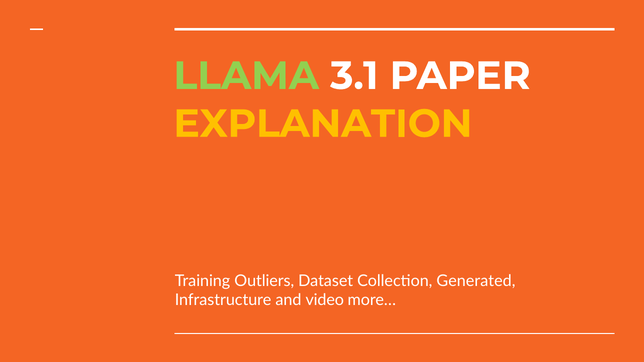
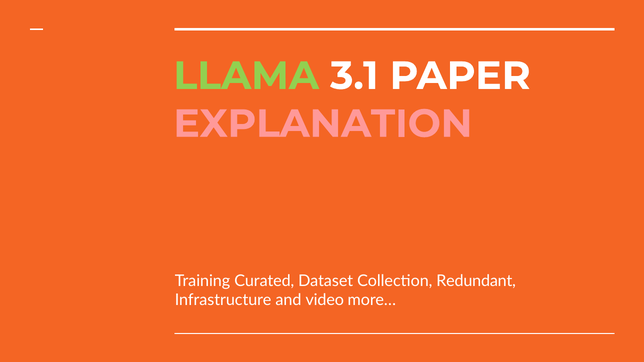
EXPLANATION colour: yellow -> pink (323, 124)
Outliers: Outliers -> Curated (264, 281)
Generated: Generated -> Redundant (476, 281)
